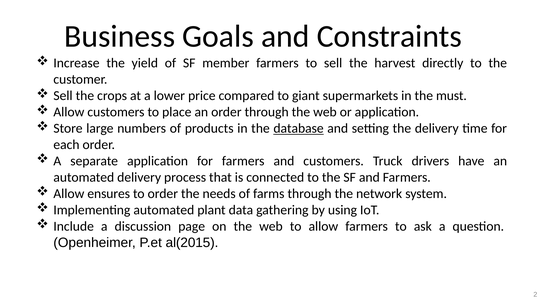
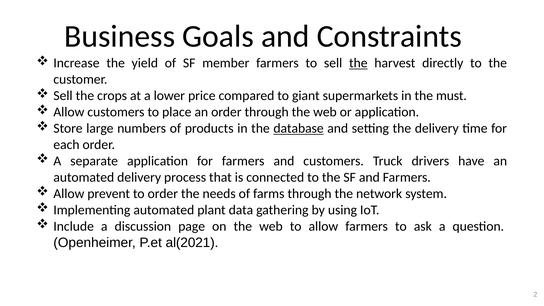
the underline: none -> present (358, 63)
ensures: ensures -> prevent (109, 194)
al(2015: al(2015 -> al(2021 (192, 243)
